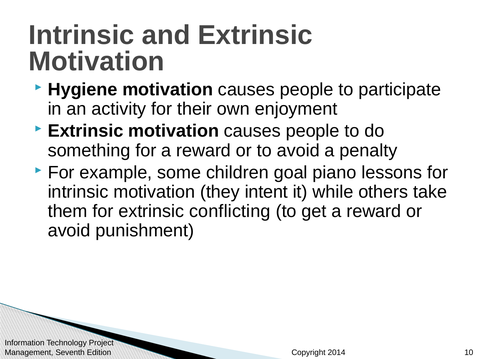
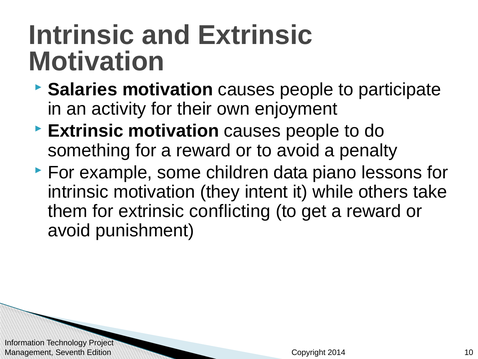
Hygiene: Hygiene -> Salaries (83, 89)
goal: goal -> data (291, 172)
